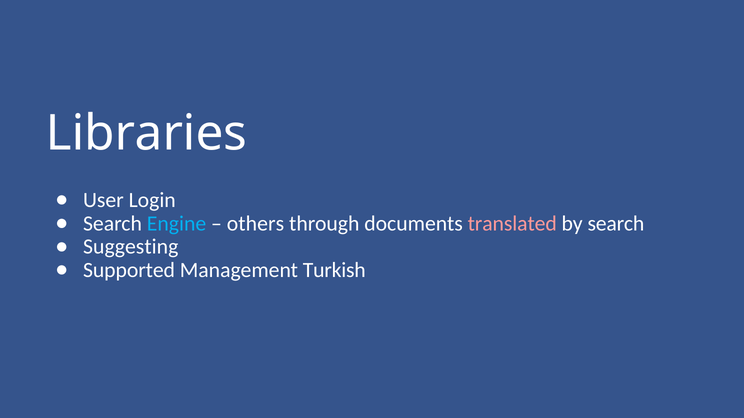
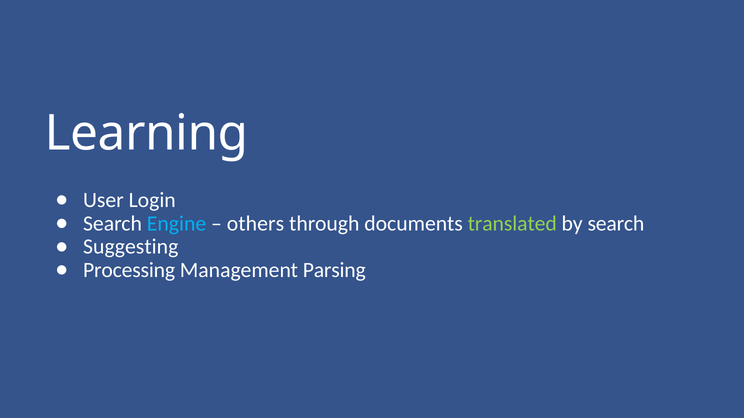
Libraries: Libraries -> Learning (147, 134)
translated colour: pink -> light green (512, 224)
Supported: Supported -> Processing (129, 270)
Turkish: Turkish -> Parsing (334, 270)
